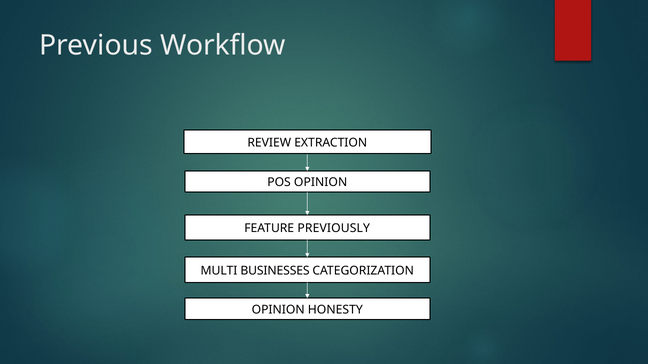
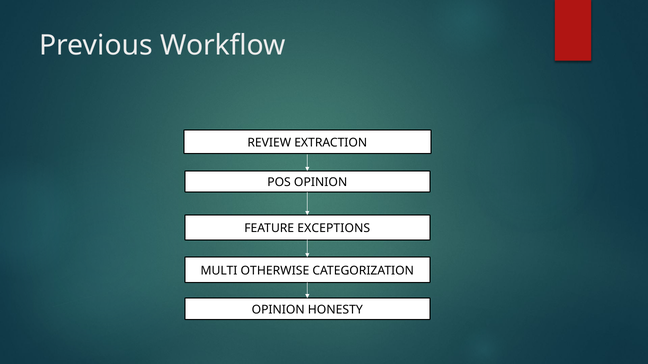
PREVIOUSLY: PREVIOUSLY -> EXCEPTIONS (334, 229)
BUSINESSES: BUSINESSES -> OTHERWISE (275, 271)
